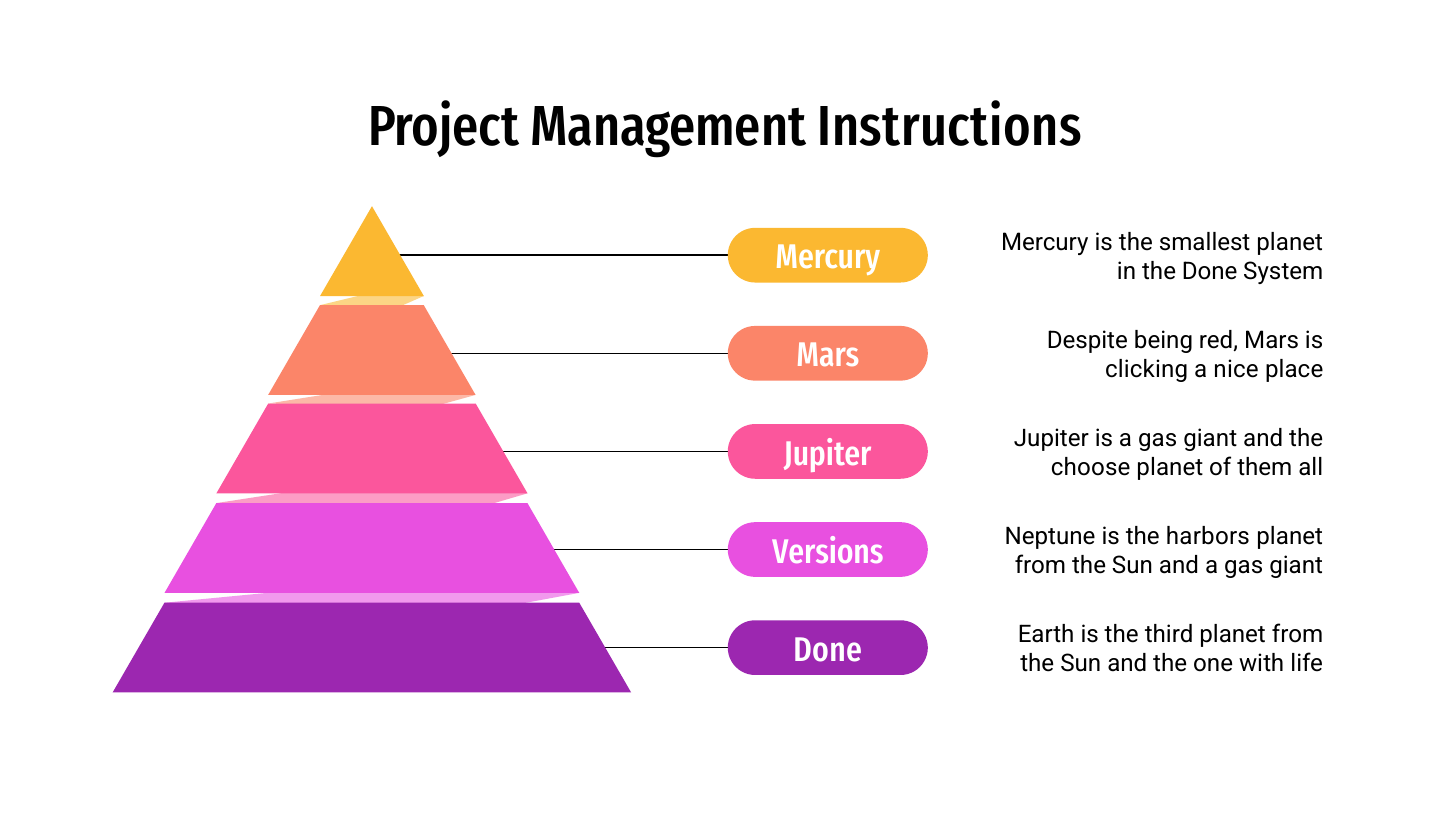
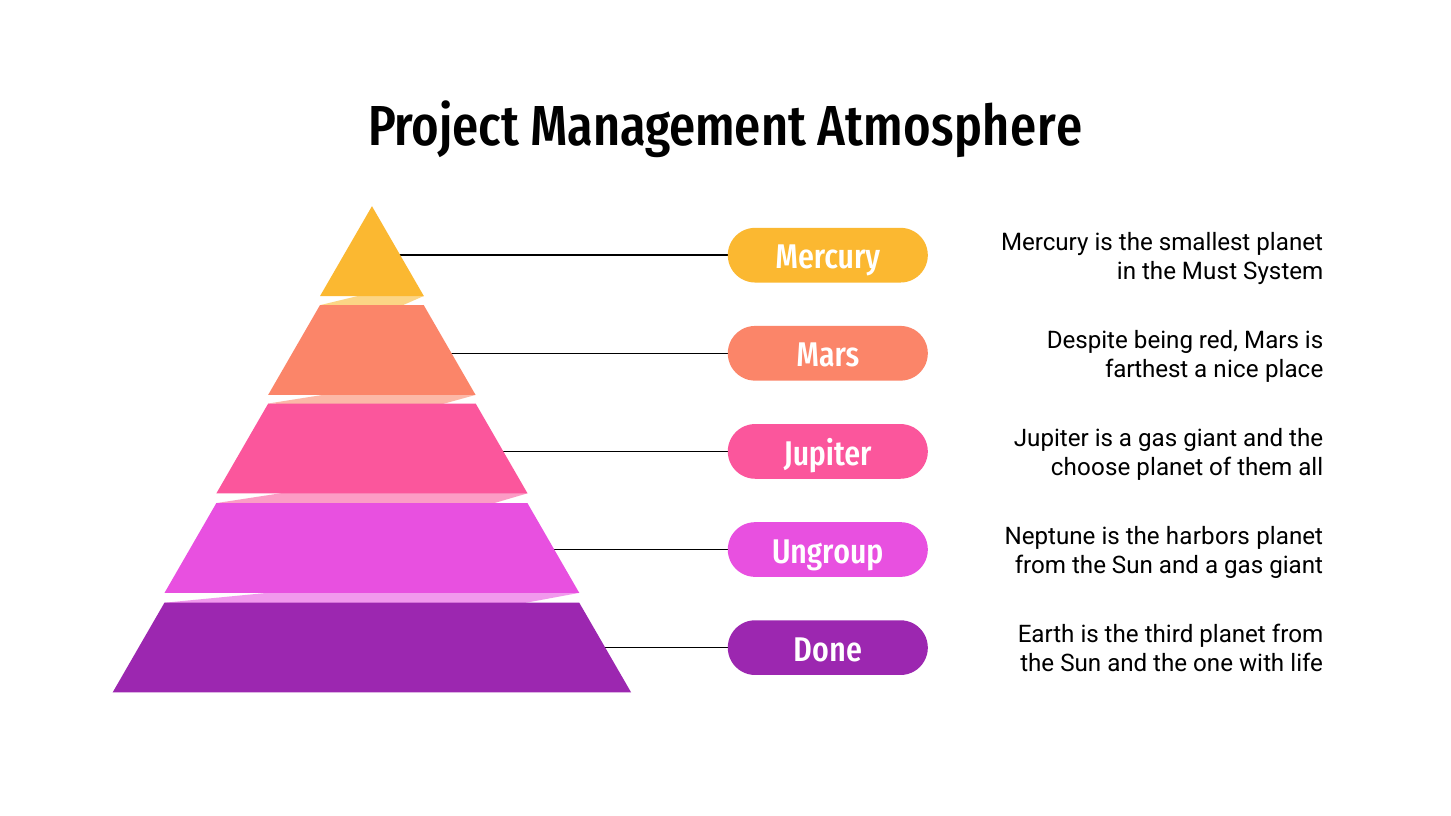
Instructions: Instructions -> Atmosphere (950, 127)
the Done: Done -> Must (1210, 271)
clicking: clicking -> farthest (1147, 370)
Versions: Versions -> Ungroup (828, 552)
